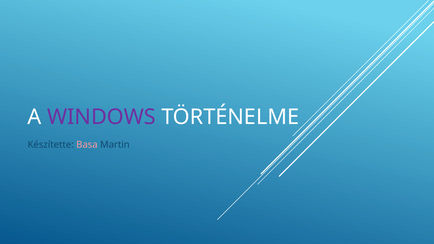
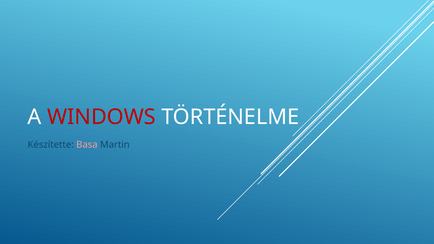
WINDOWS colour: purple -> red (101, 117)
